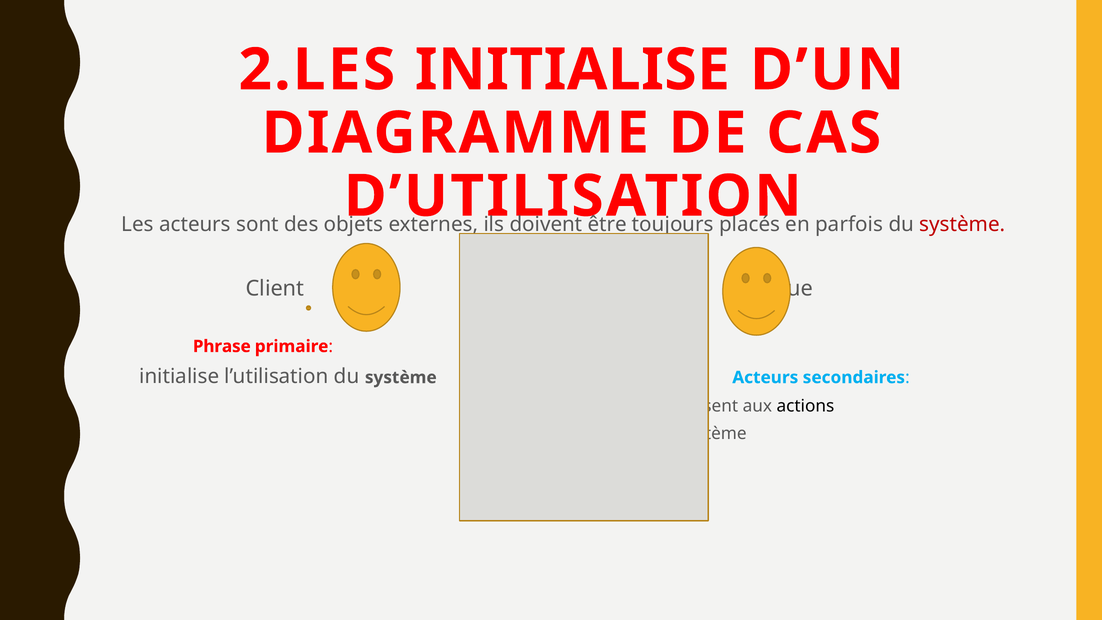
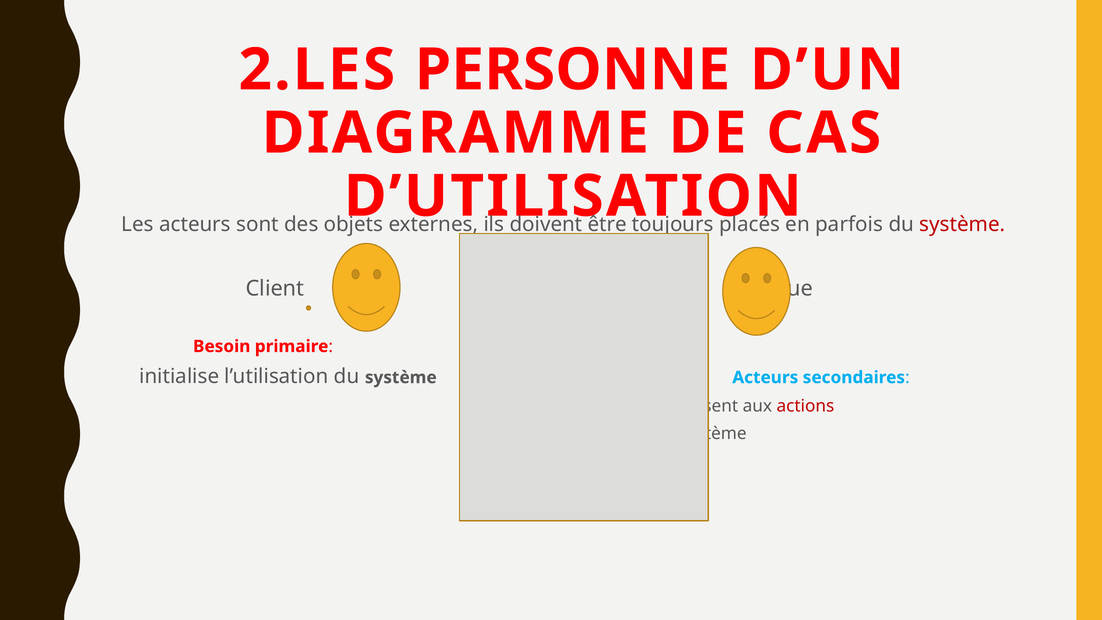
2.LES INITIALISE: INITIALISE -> PERSONNE (573, 70)
Phrase: Phrase -> Besoin (222, 346)
actions colour: black -> red (805, 406)
